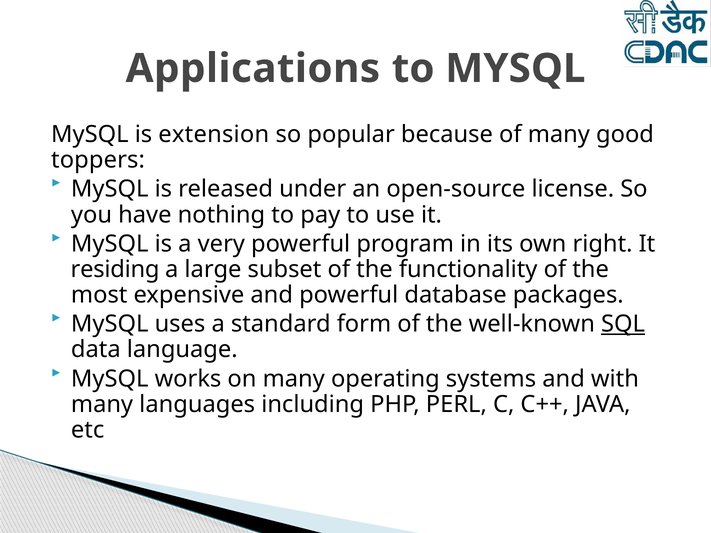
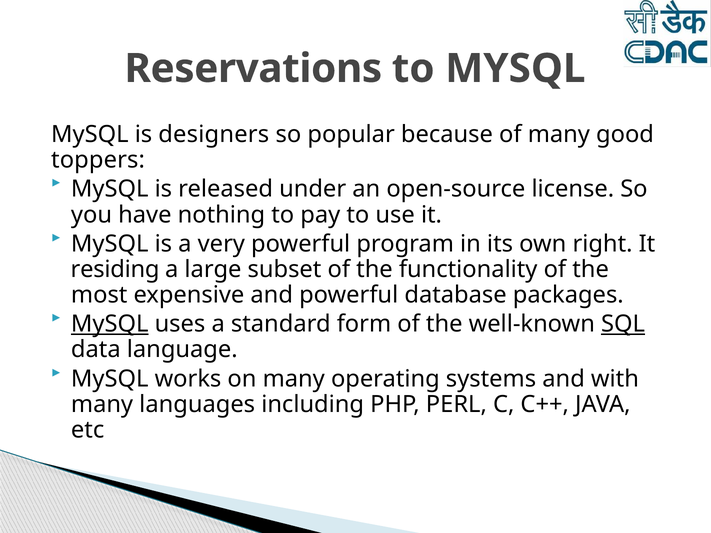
Applications: Applications -> Reservations (253, 69)
extension: extension -> designers (214, 135)
MySQL underline: none -> present (110, 324)
